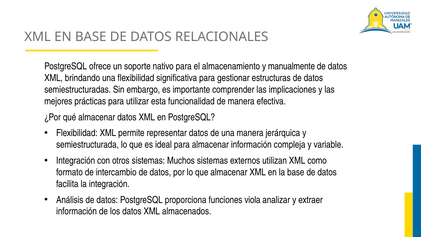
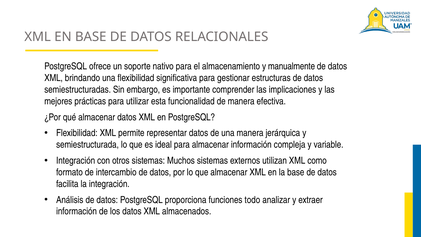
viola: viola -> todo (252, 200)
